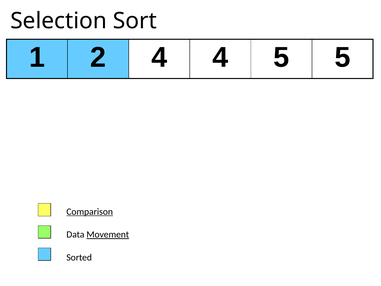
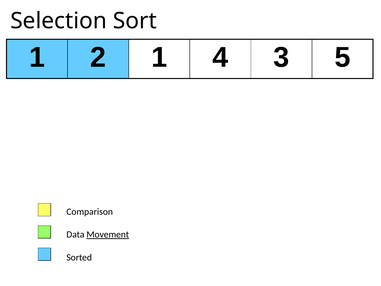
2 4: 4 -> 1 (159, 57)
4 5: 5 -> 3 (281, 57)
Comparison underline: present -> none (90, 211)
